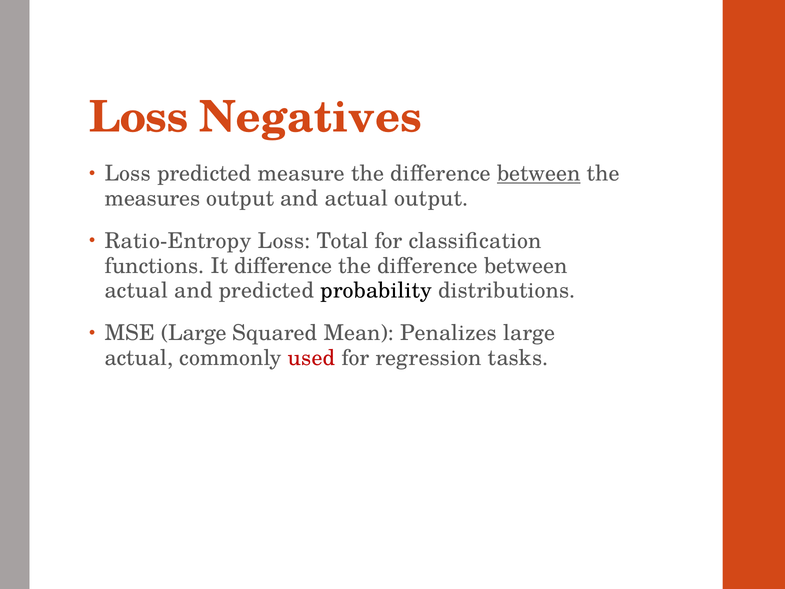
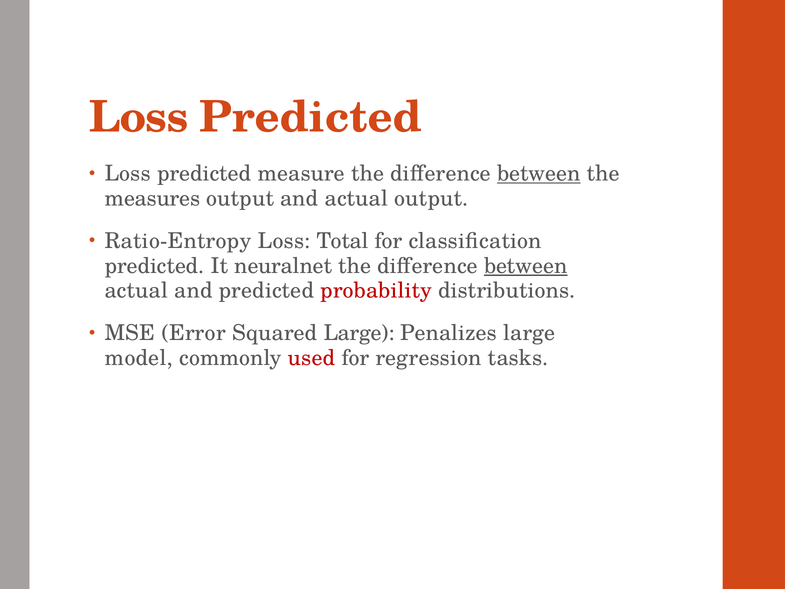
Negatives: Negatives -> Predicted (311, 117)
functions: functions -> predicted (155, 266)
It difference: difference -> neuralnet (283, 266)
between underline: none -> present (526, 266)
probability colour: black -> red (376, 291)
MSE Large: Large -> Error (194, 333)
Squared Mean: Mean -> Large (359, 333)
actual: actual -> model (139, 358)
